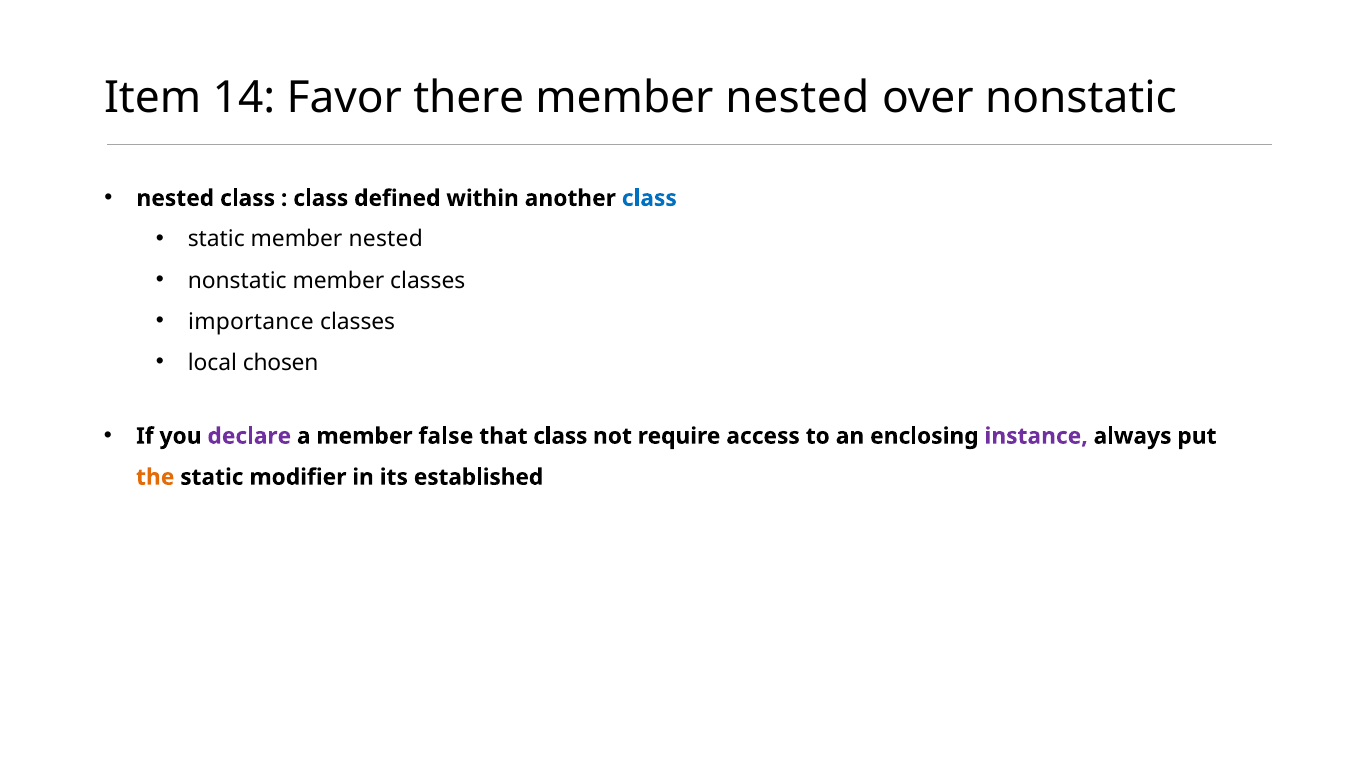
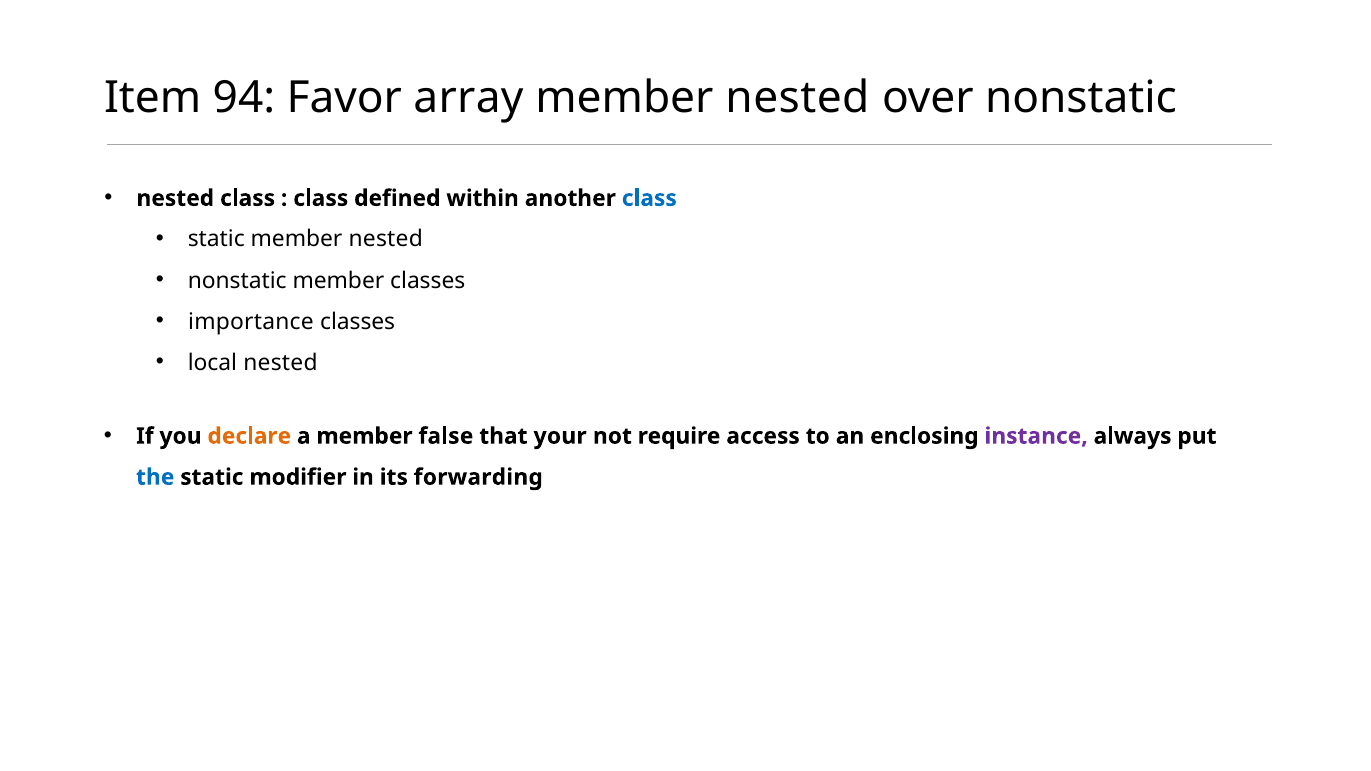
14: 14 -> 94 (244, 98)
there: there -> array (468, 98)
local chosen: chosen -> nested (280, 363)
declare colour: purple -> orange (249, 436)
that class: class -> your (560, 436)
the colour: orange -> blue (155, 477)
established: established -> forwarding (478, 477)
